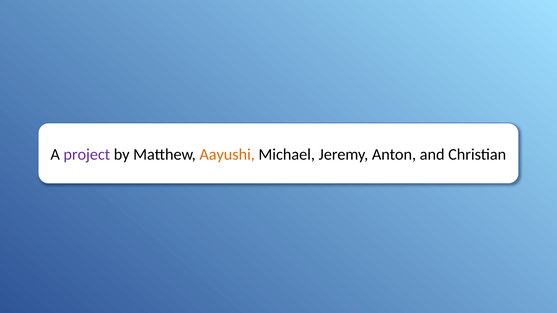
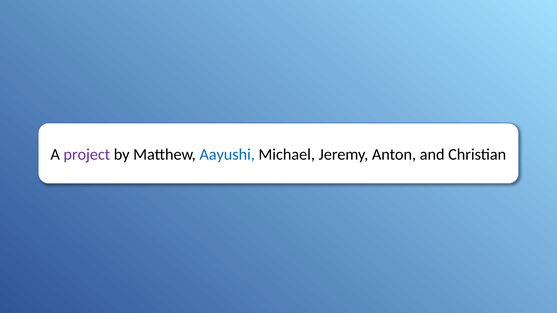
Aayushi colour: orange -> blue (227, 155)
